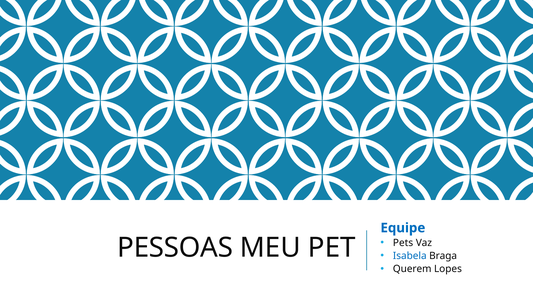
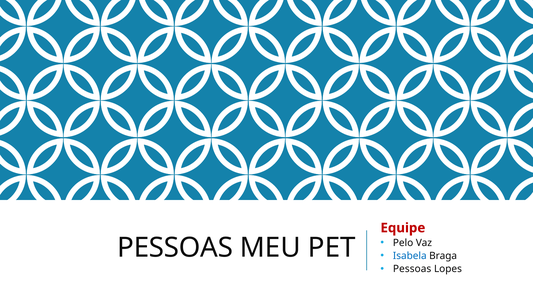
Equipe colour: blue -> red (403, 228)
Pets: Pets -> Pelo (403, 243)
Querem: Querem -> Pessoas (412, 269)
